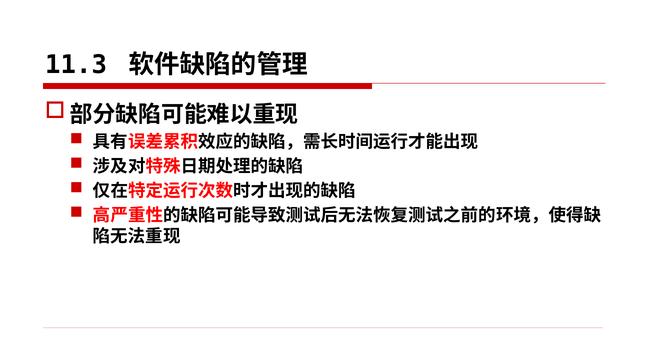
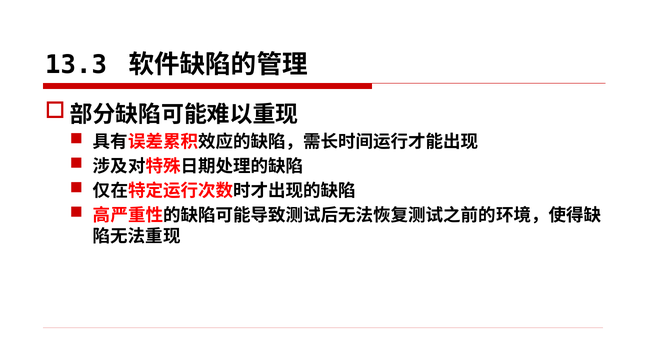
11.3: 11.3 -> 13.3 (76, 65)
